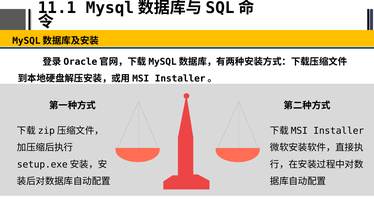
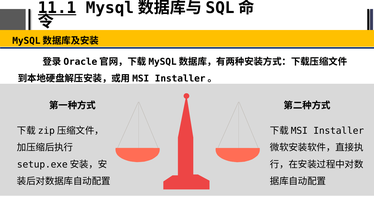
11.1 underline: none -> present (57, 8)
